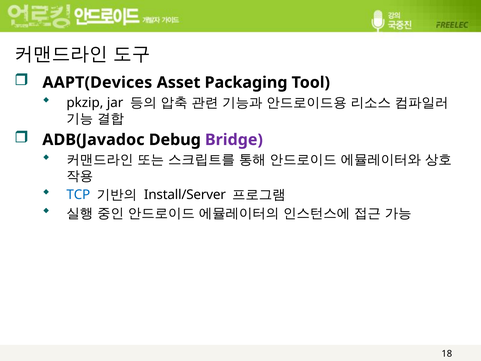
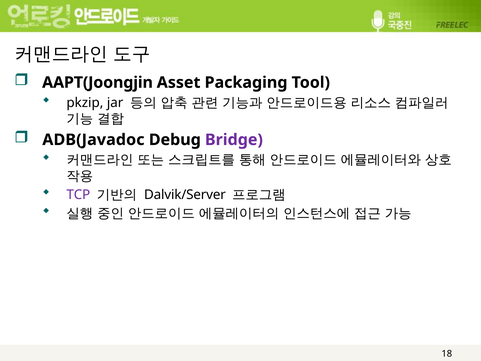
AAPT(Devices: AAPT(Devices -> AAPT(Joongjin (98, 82)
TCP colour: blue -> purple (78, 195)
Install/Server: Install/Server -> Dalvik/Server (185, 195)
